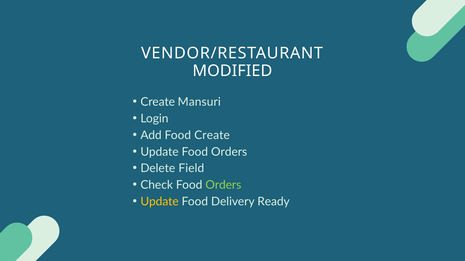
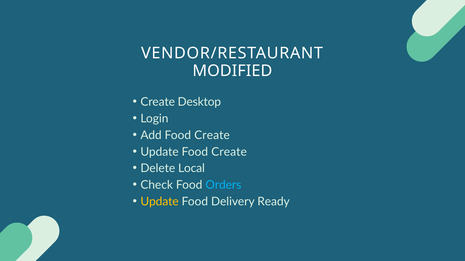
Mansuri: Mansuri -> Desktop (199, 102)
Update Food Orders: Orders -> Create (229, 152)
Field: Field -> Local (191, 169)
Orders colour: light green -> light blue (223, 185)
